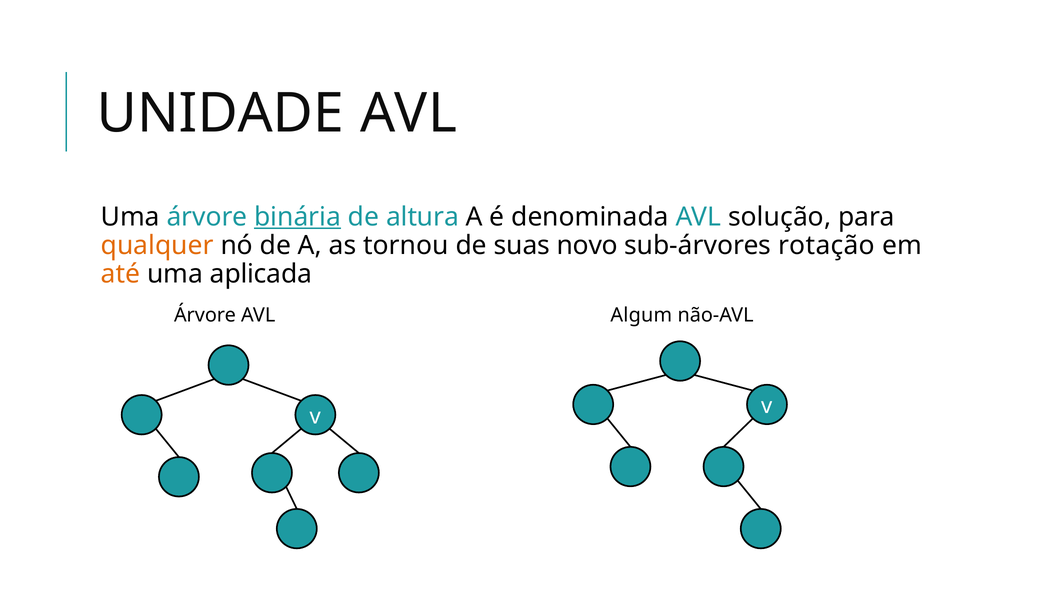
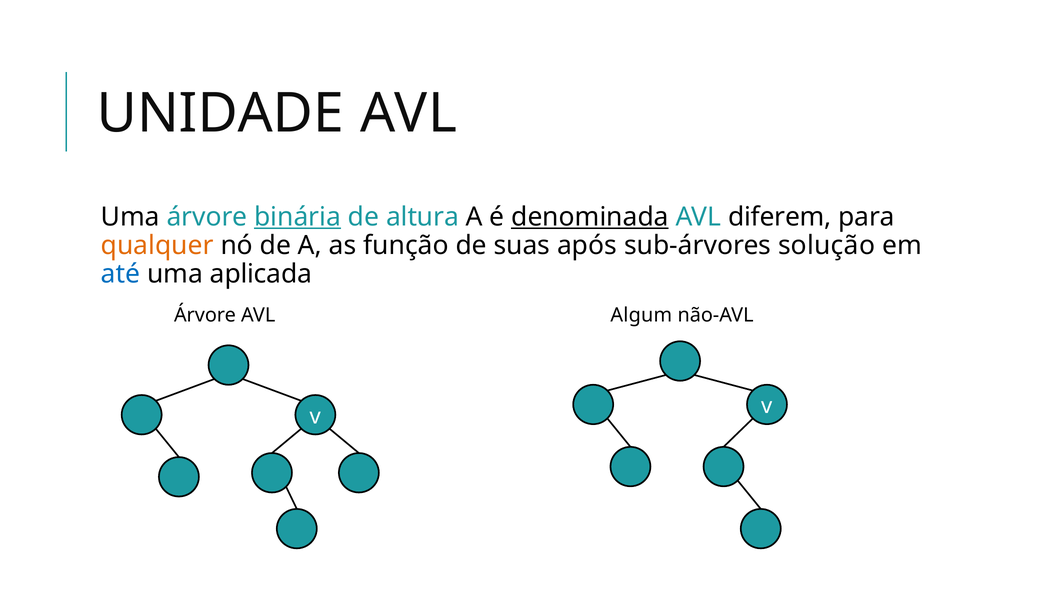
denominada underline: none -> present (590, 217)
solução: solução -> diferem (780, 217)
tornou: tornou -> função (406, 245)
novo: novo -> após (587, 245)
rotação: rotação -> solução (827, 245)
até colour: orange -> blue (121, 274)
